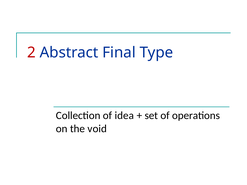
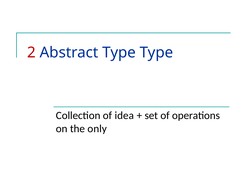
Abstract Final: Final -> Type (119, 53)
void: void -> only (97, 129)
